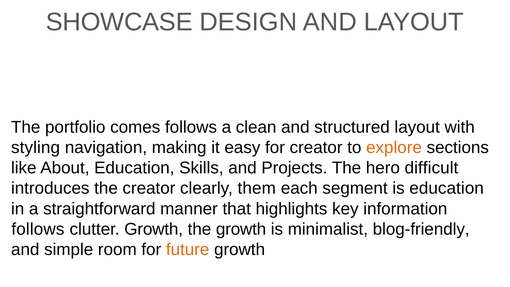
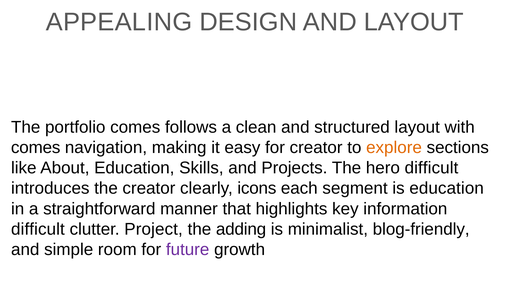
SHOWCASE: SHOWCASE -> APPEALING (119, 22)
styling: styling -> comes (36, 148)
them: them -> icons (257, 188)
follows: follows -> difficult (38, 229)
clutter Growth: Growth -> Project (154, 229)
the growth: growth -> adding (241, 229)
future colour: orange -> purple (188, 250)
